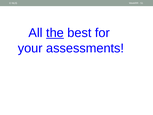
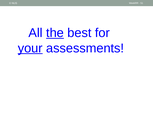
your underline: none -> present (30, 48)
